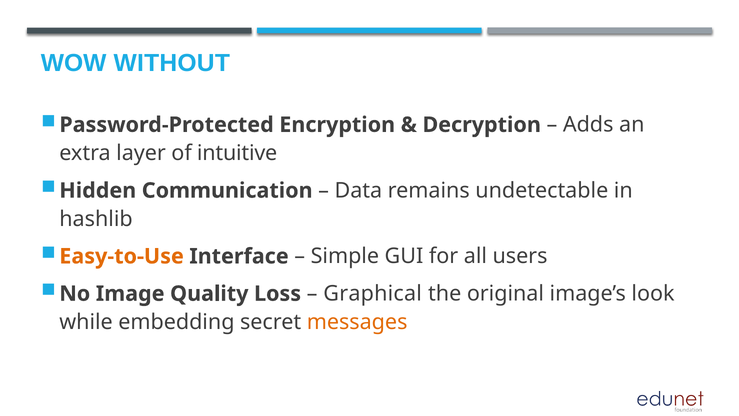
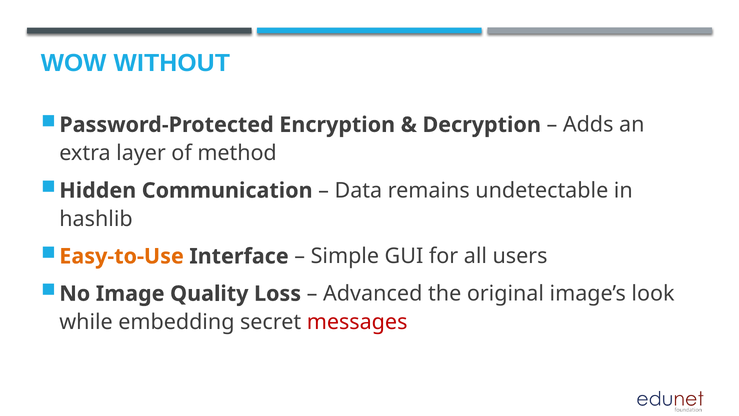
intuitive: intuitive -> method (237, 153)
Graphical: Graphical -> Advanced (373, 294)
messages colour: orange -> red (357, 322)
